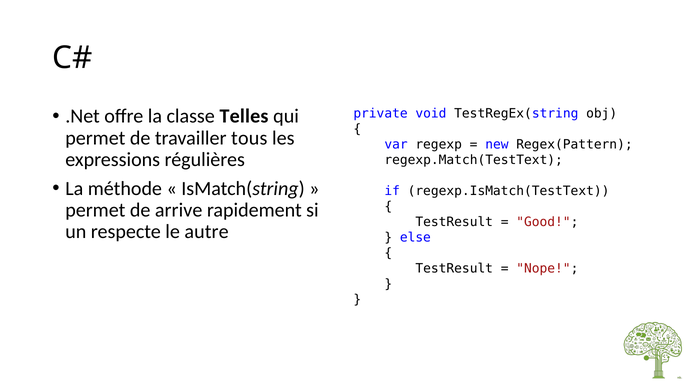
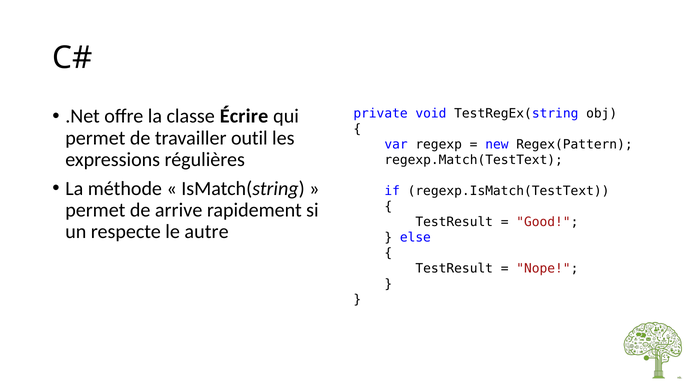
Telles: Telles -> Écrire (244, 116)
tous: tous -> outil (249, 138)
